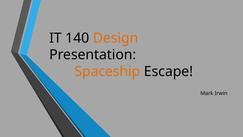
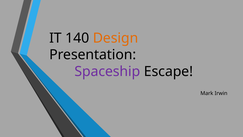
Spaceship colour: orange -> purple (107, 71)
